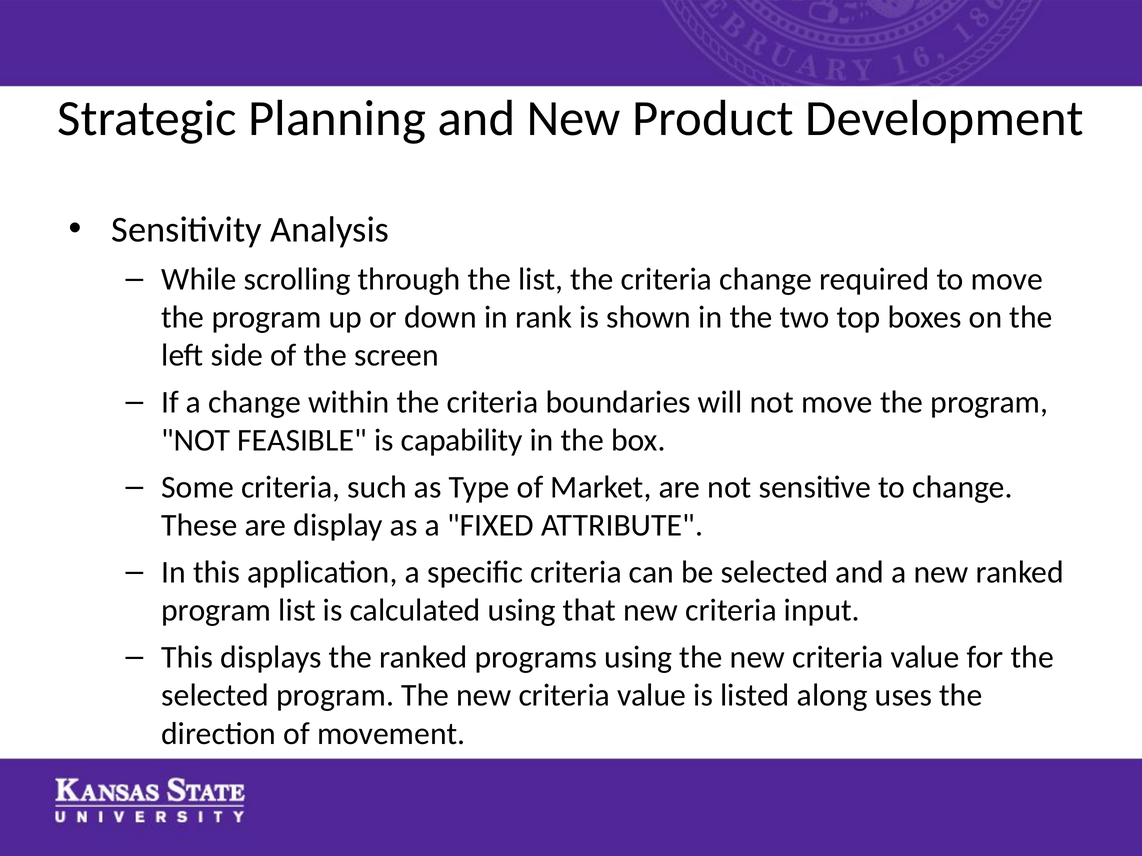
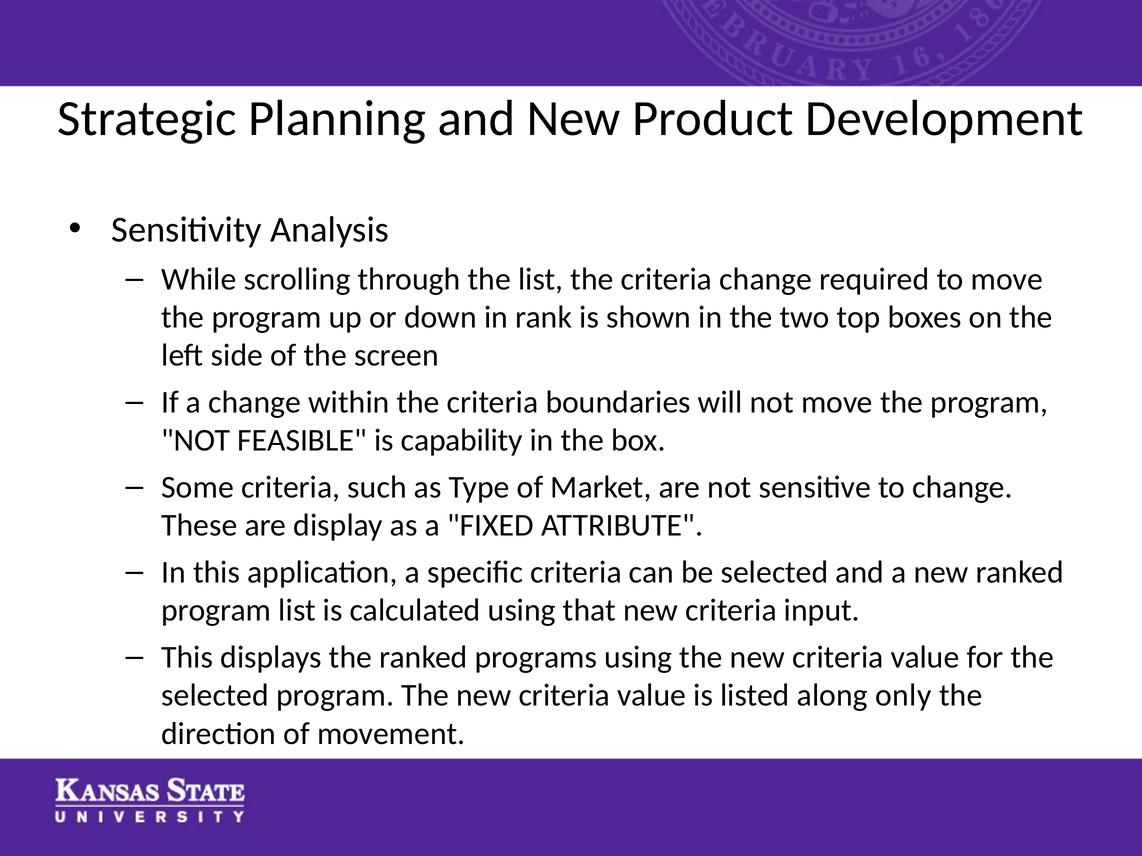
uses: uses -> only (903, 696)
